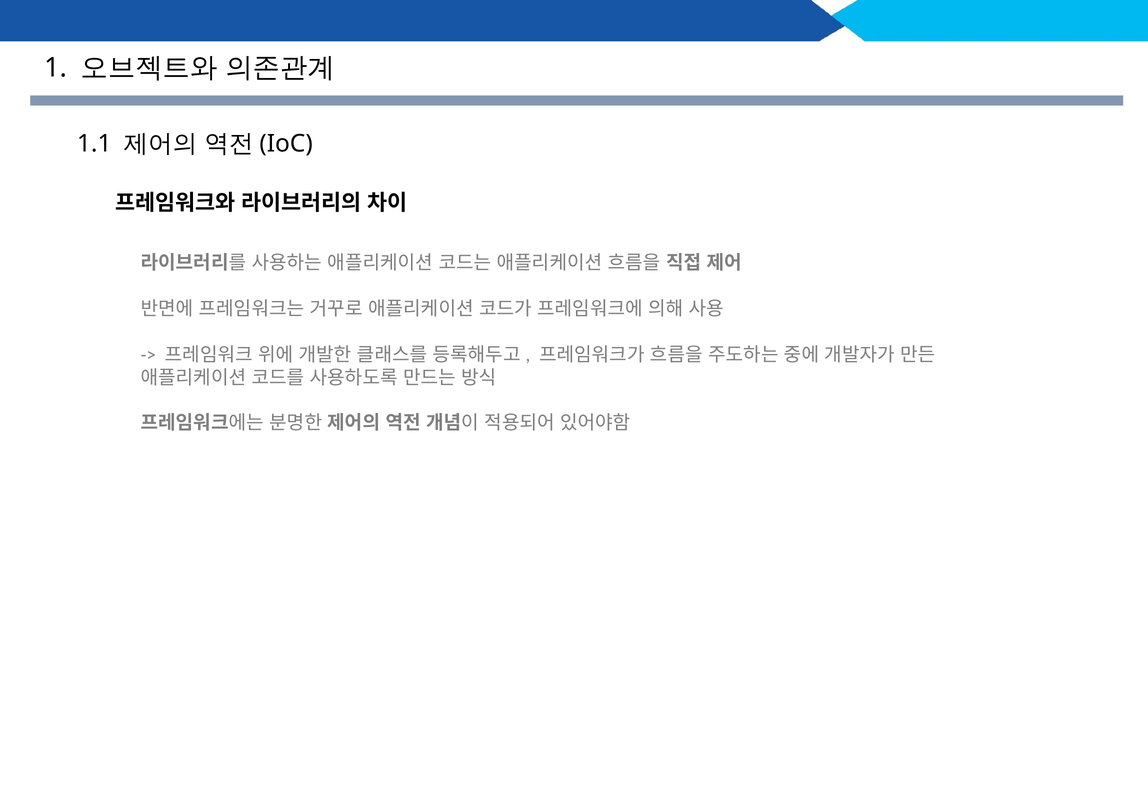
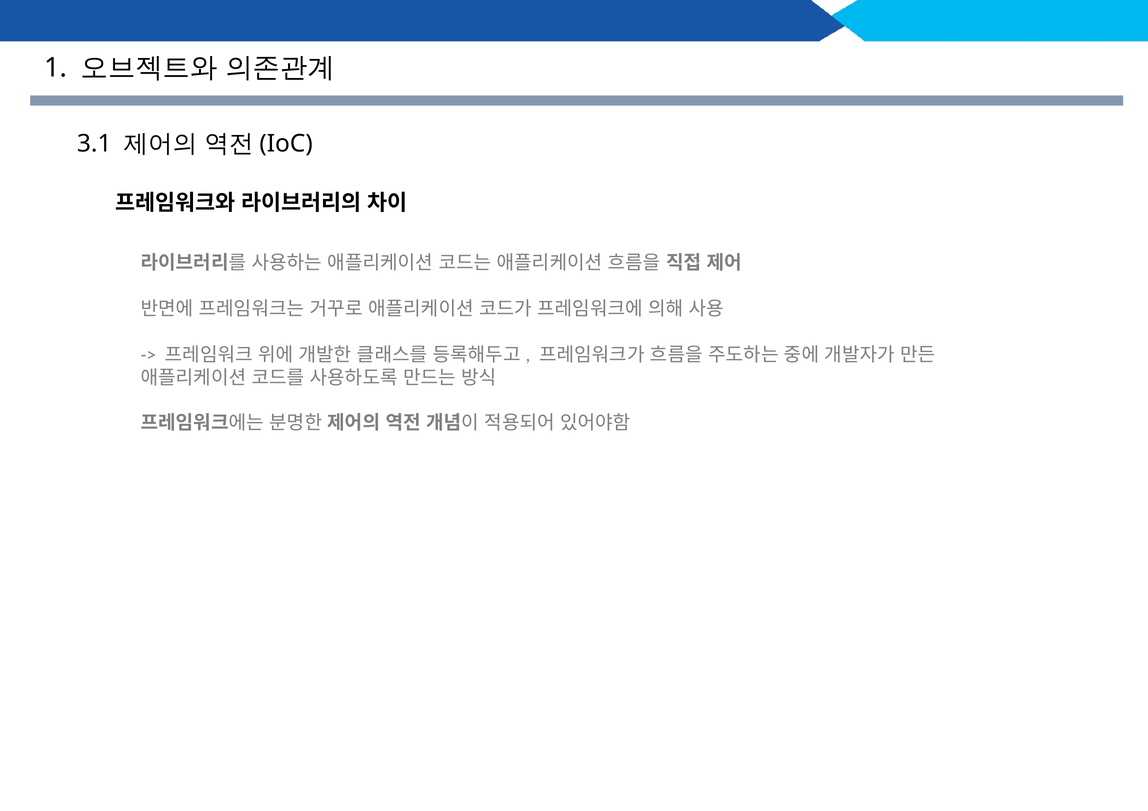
1.1: 1.1 -> 3.1 (94, 144)
